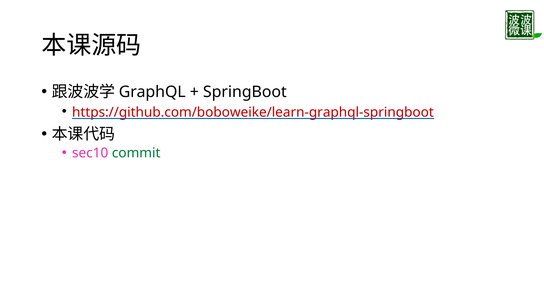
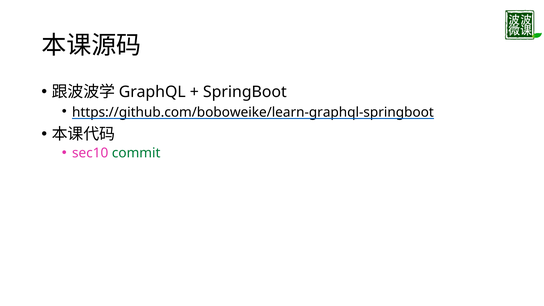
https://github.com/boboweike/learn-graphql-springboot colour: red -> black (253, 112)
